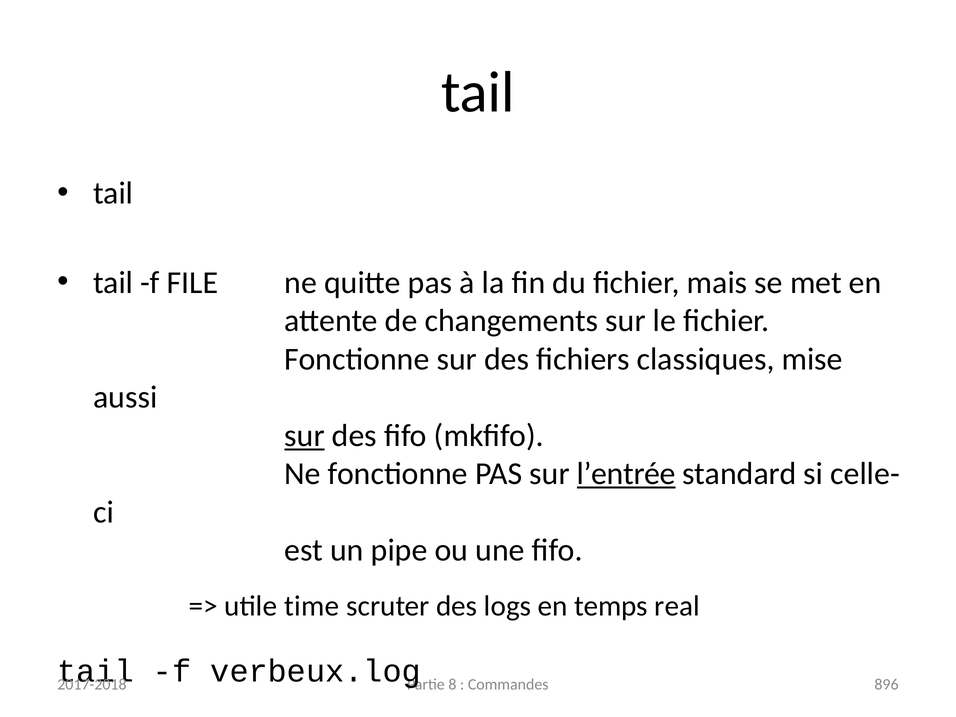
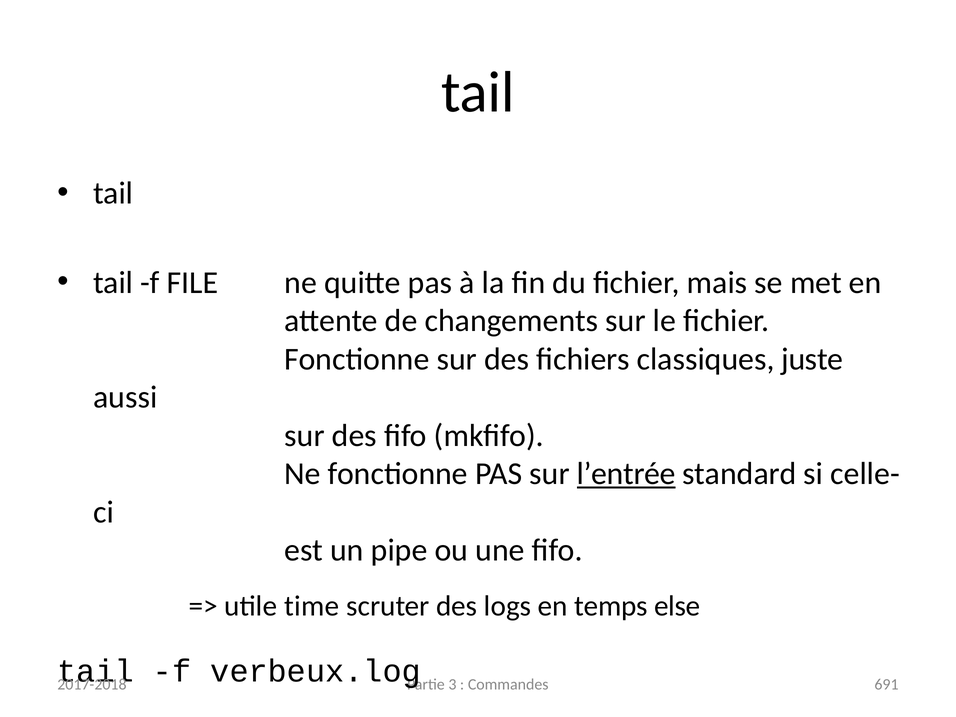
mise: mise -> juste (812, 359)
sur underline: present -> none (305, 436)
real: real -> else (677, 606)
8: 8 -> 3 (452, 685)
896: 896 -> 691 (887, 685)
